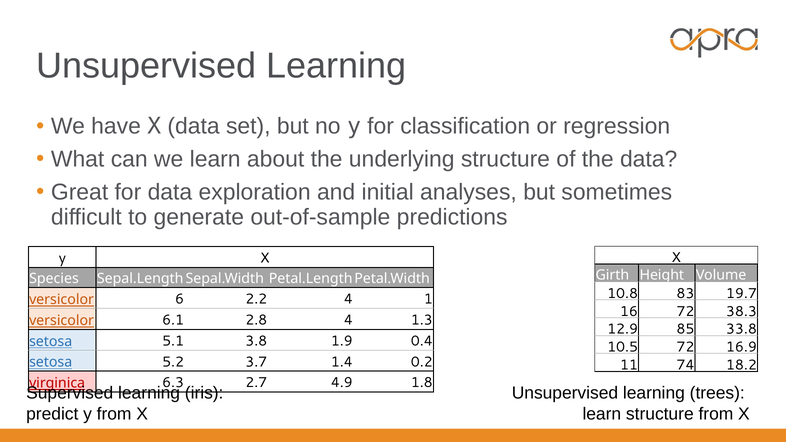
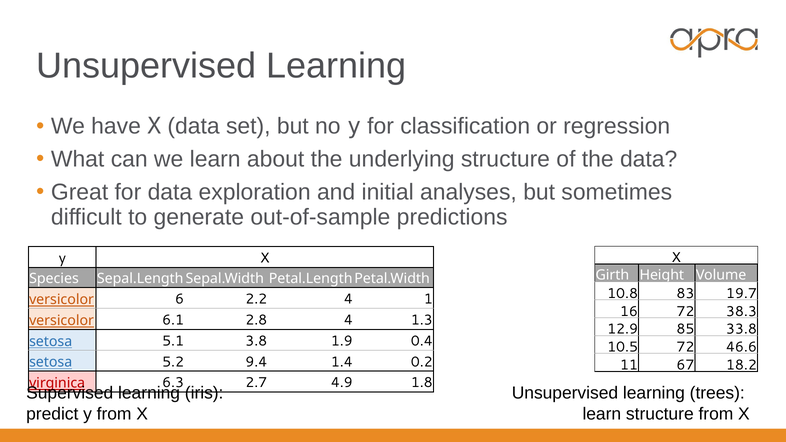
16.9: 16.9 -> 46.6 (741, 347)
3.7: 3.7 -> 9.4 (256, 362)
74: 74 -> 67 (685, 365)
